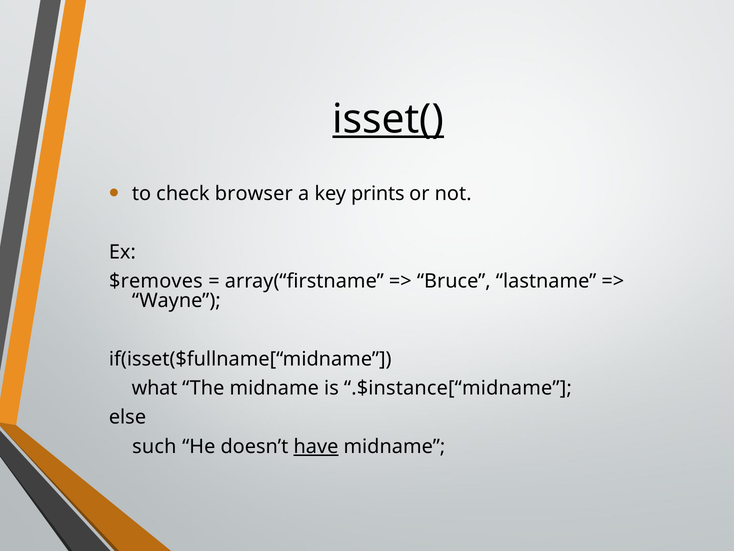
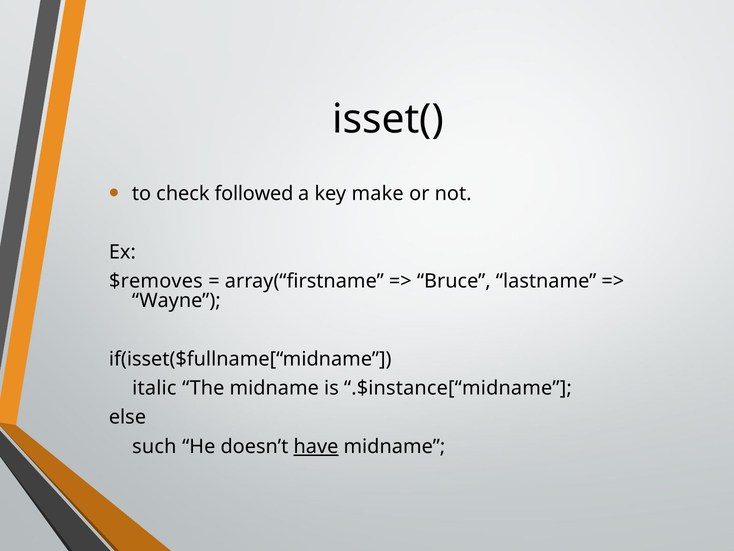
isset( underline: present -> none (388, 119)
browser: browser -> followed (254, 193)
prints: prints -> make (378, 193)
what: what -> italic (154, 388)
